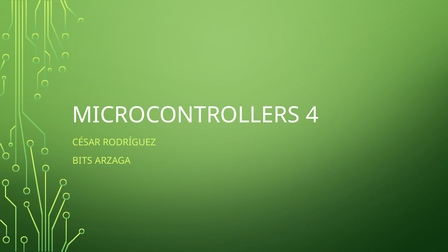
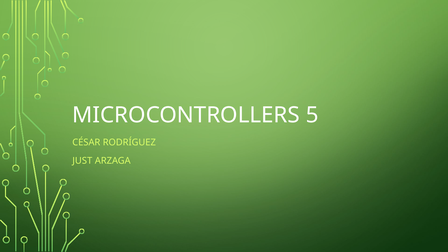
4: 4 -> 5 (312, 115)
BITS: BITS -> JUST (82, 161)
